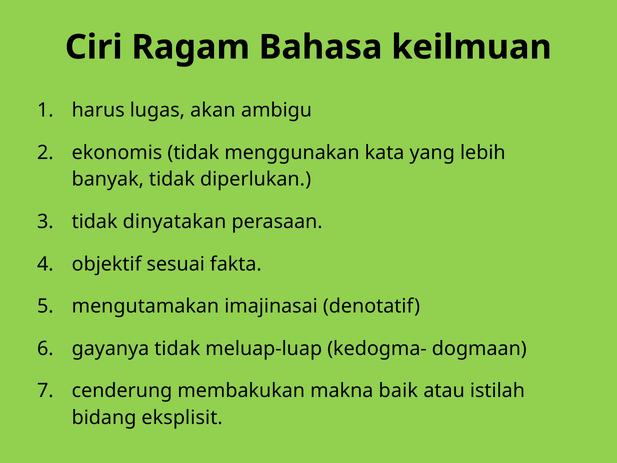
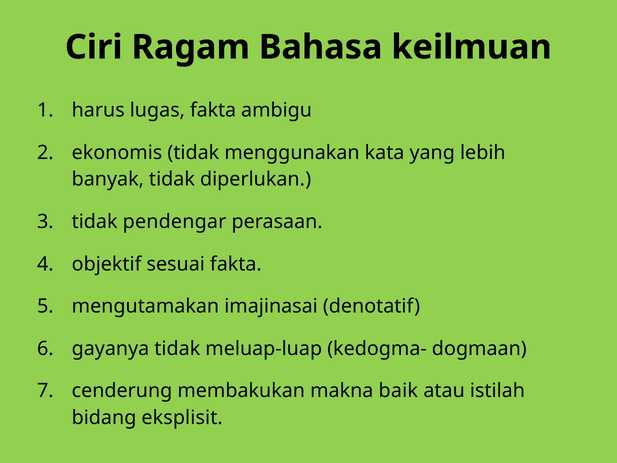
lugas akan: akan -> fakta (213, 110)
dinyatakan: dinyatakan -> pendengar (175, 222)
